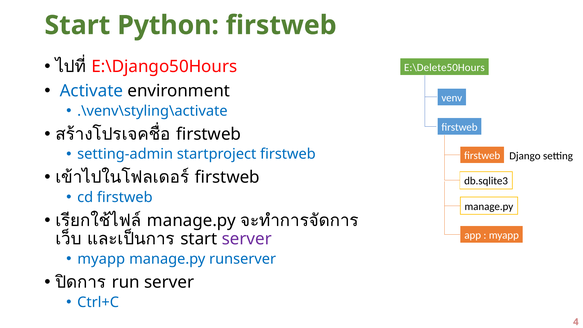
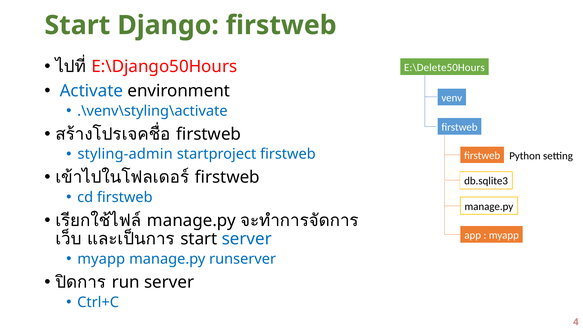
Python: Python -> Django (168, 25)
setting-admin: setting-admin -> styling-admin (125, 154)
Django: Django -> Python (525, 156)
server colour: purple -> blue (247, 239)
